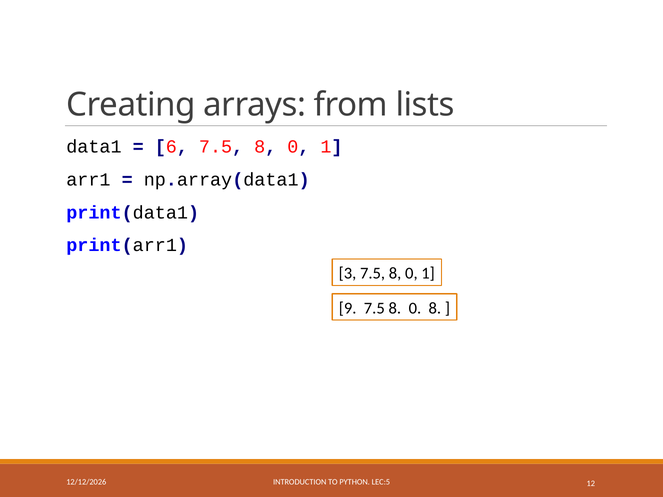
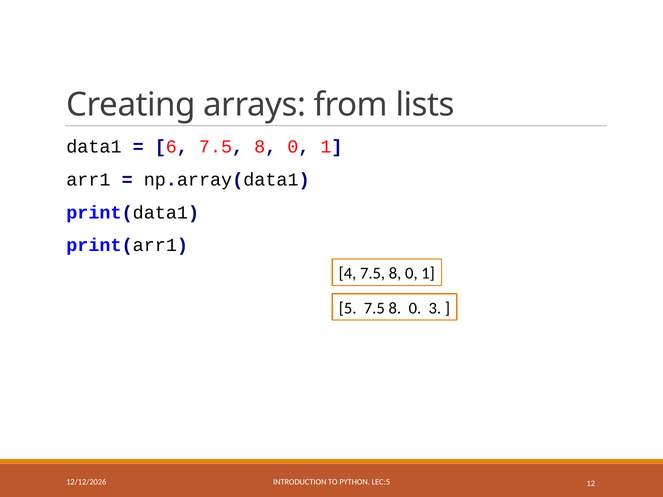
3: 3 -> 4 (347, 274)
9: 9 -> 5 (348, 308)
0 8: 8 -> 3 (435, 308)
